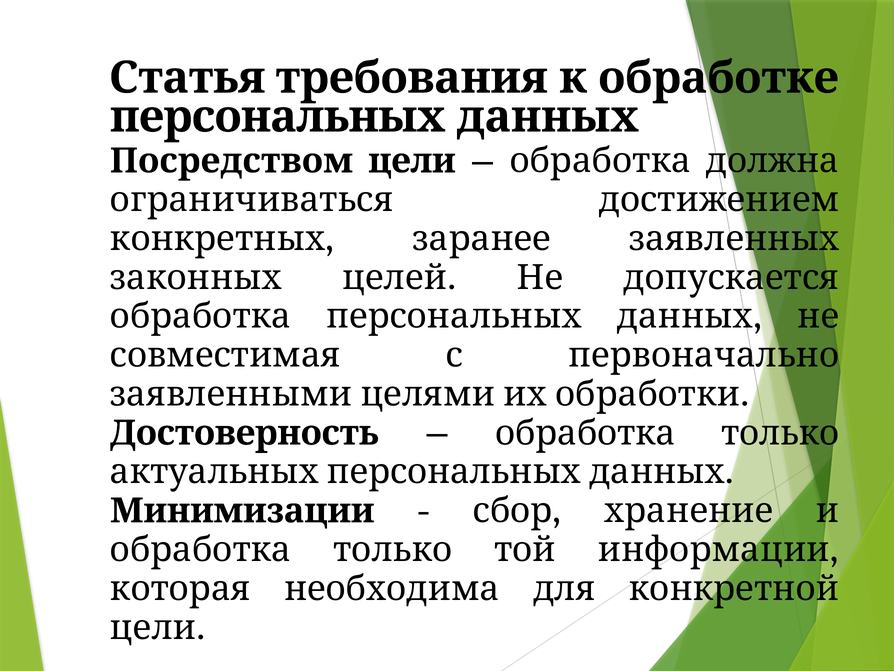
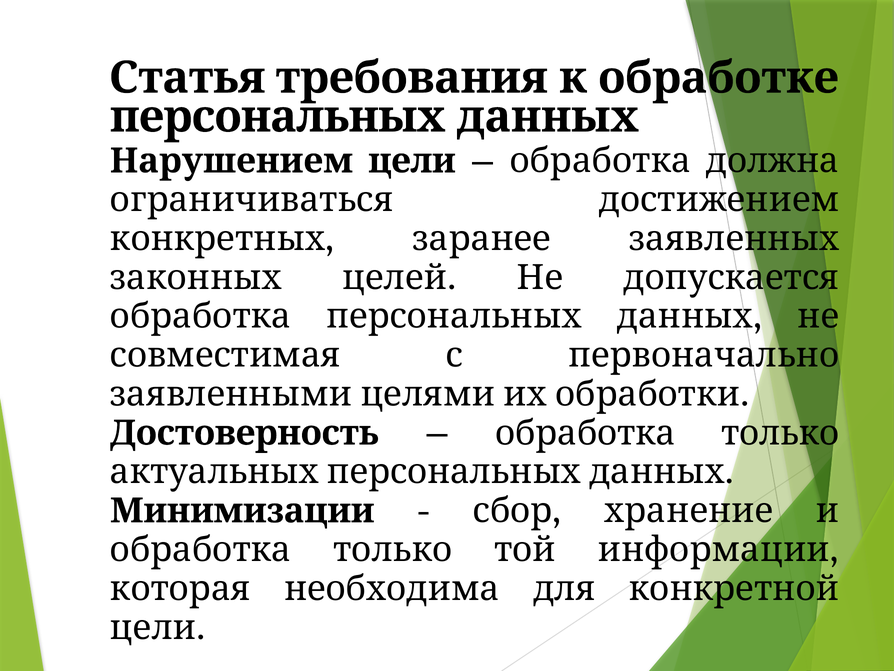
Посредством: Посредством -> Нарушением (231, 161)
